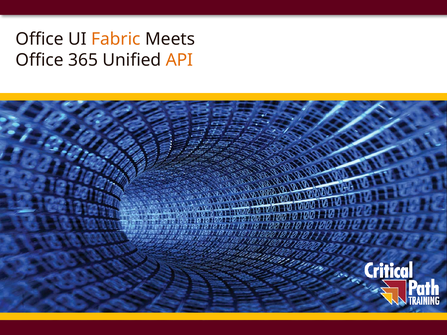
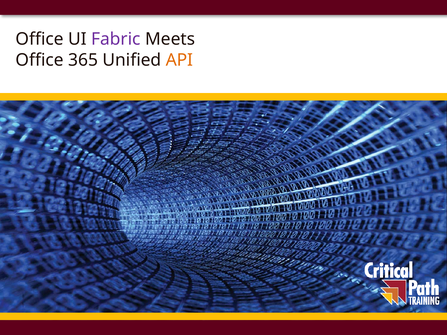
Fabric colour: orange -> purple (116, 39)
